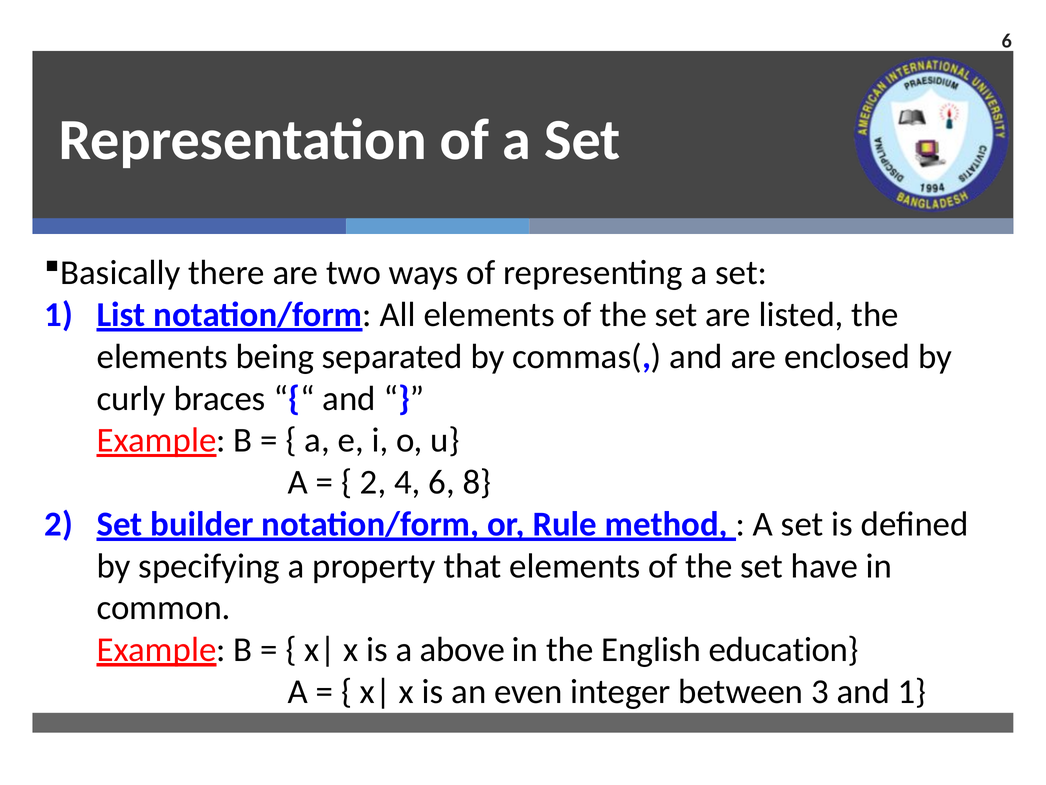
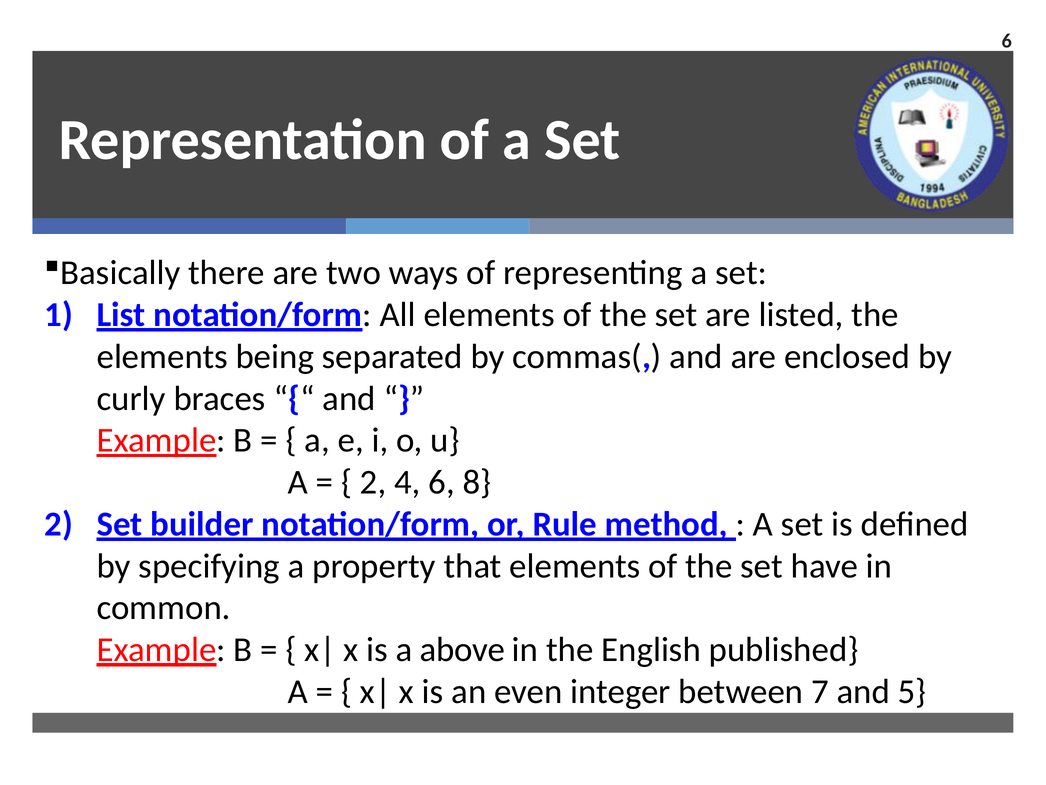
education: education -> published (784, 649)
3: 3 -> 7 (820, 691)
and 1: 1 -> 5 (912, 691)
